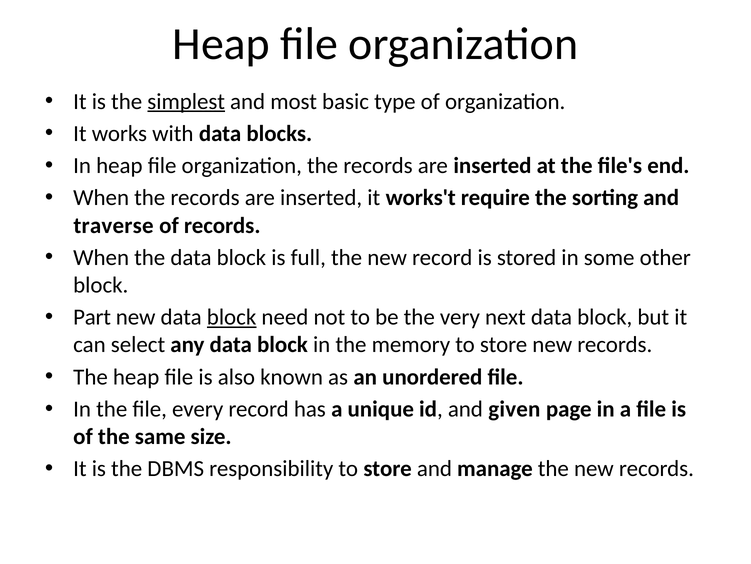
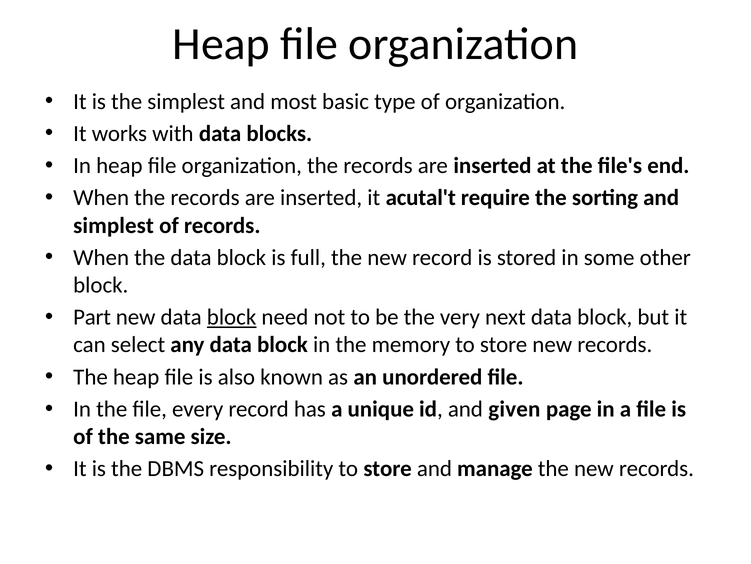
simplest underline: present -> none (186, 101)
works't: works't -> acutal't (421, 198)
traverse: traverse -> simplest (114, 225)
